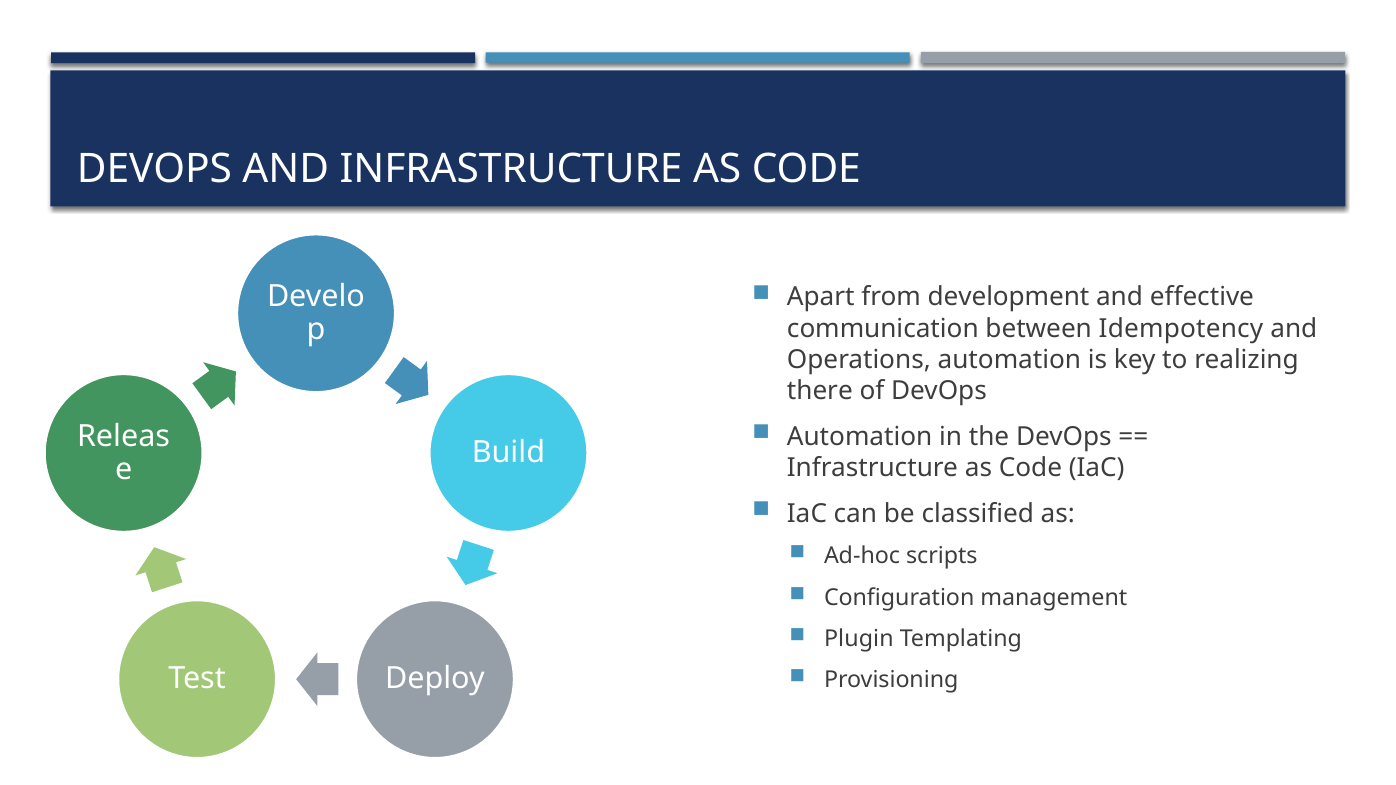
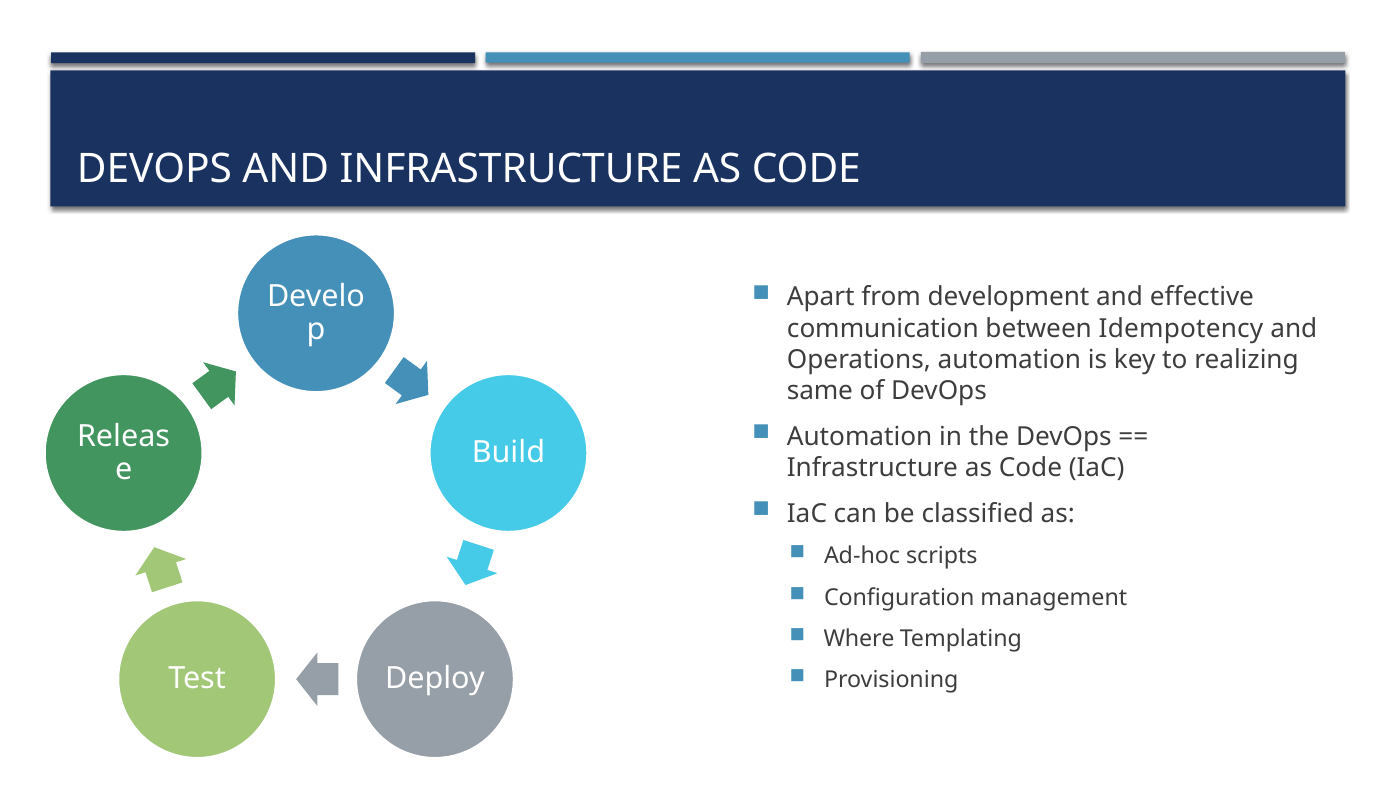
there: there -> same (820, 391)
Plugin: Plugin -> Where (859, 639)
